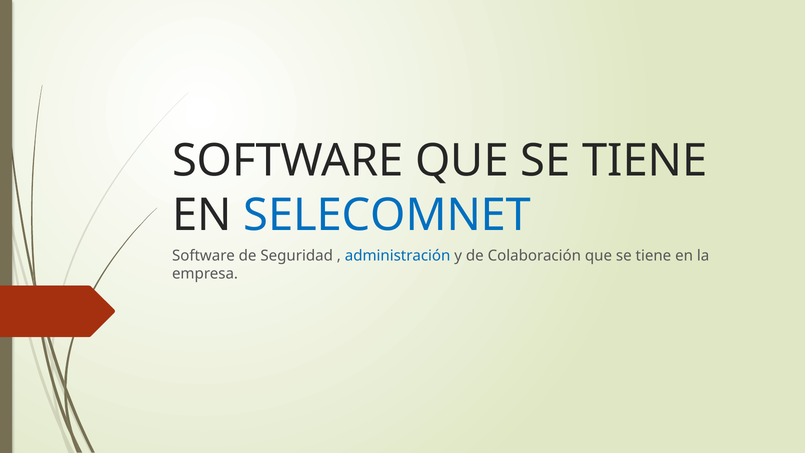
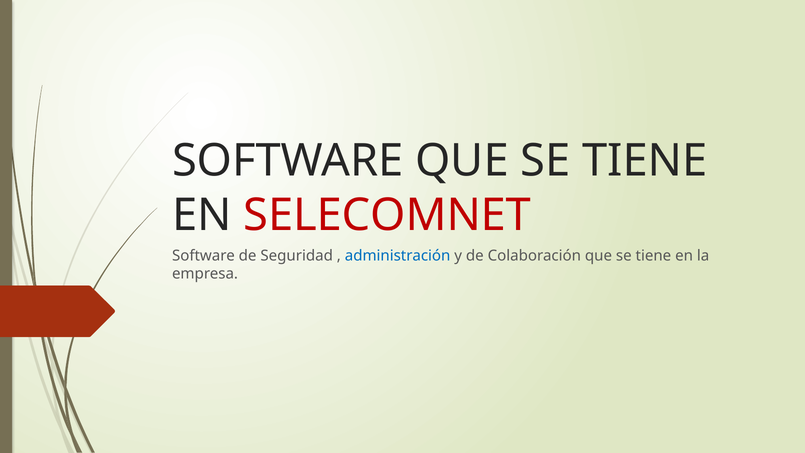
SELECOMNET colour: blue -> red (387, 215)
